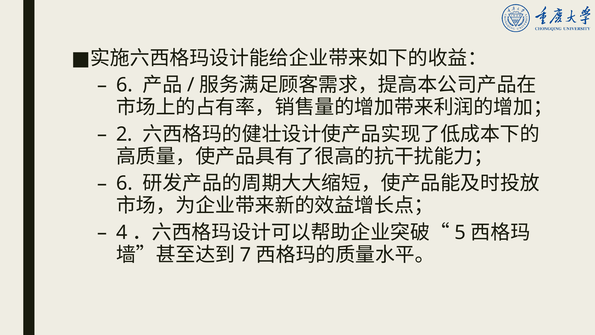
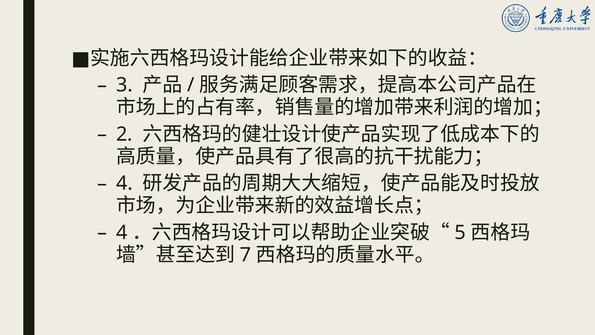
6: 6 -> 3 (124, 85)
6: 6 -> 4 (124, 183)
